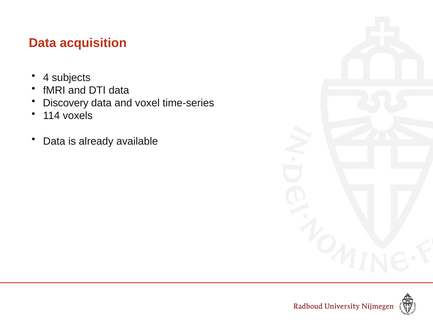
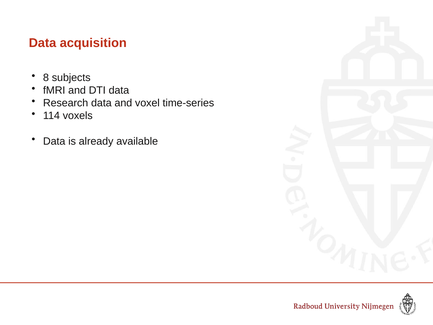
4: 4 -> 8 (46, 78)
Discovery: Discovery -> Research (66, 103)
